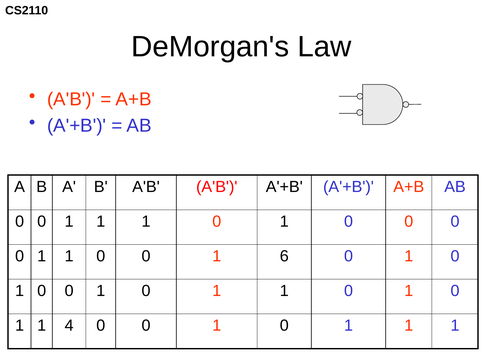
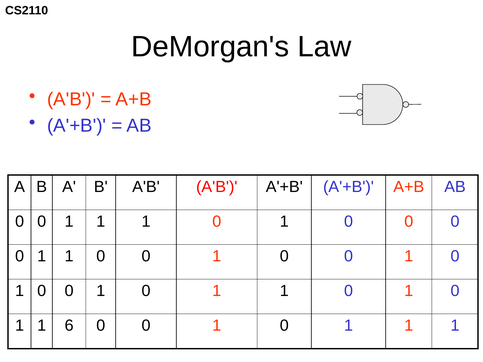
6: 6 -> 0 (284, 256)
4: 4 -> 6 (69, 326)
